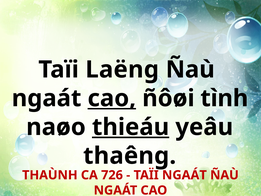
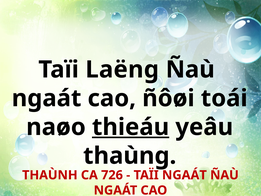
cao underline: present -> none (112, 98)
tình: tình -> toái (224, 98)
thaêng: thaêng -> thaùng (130, 156)
